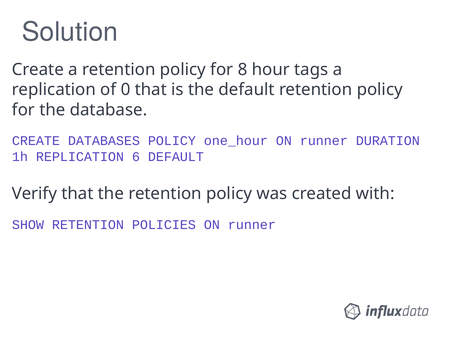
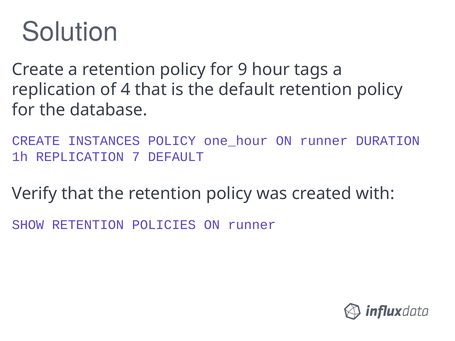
8: 8 -> 9 (243, 70)
0: 0 -> 4 (126, 90)
DATABASES: DATABASES -> INSTANCES (104, 141)
6: 6 -> 7 (136, 157)
